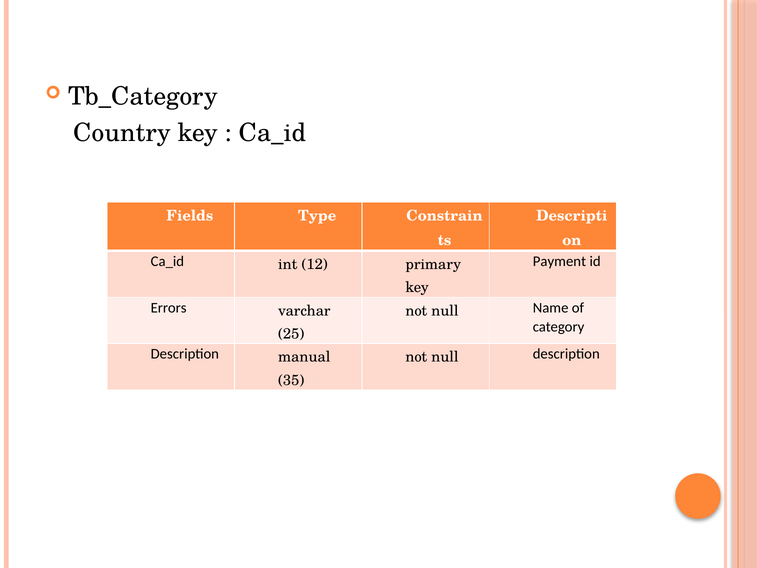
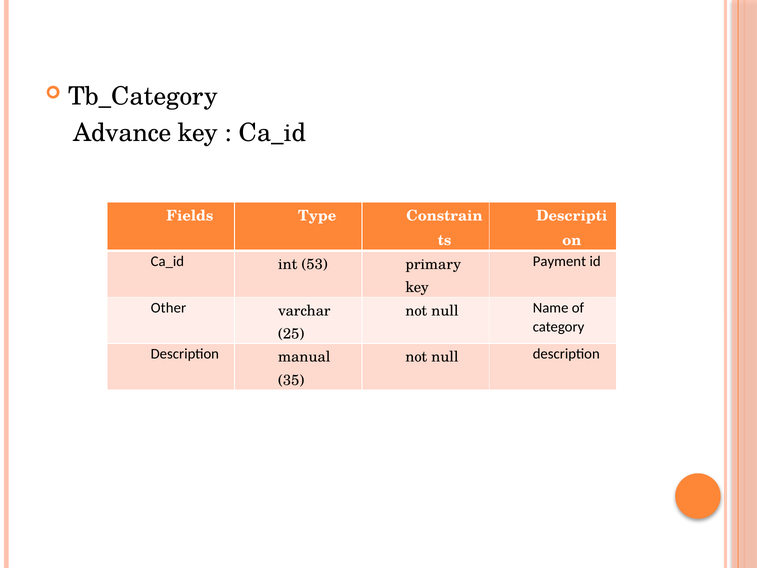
Country: Country -> Advance (122, 133)
12: 12 -> 53 (315, 264)
Errors: Errors -> Other (169, 308)
